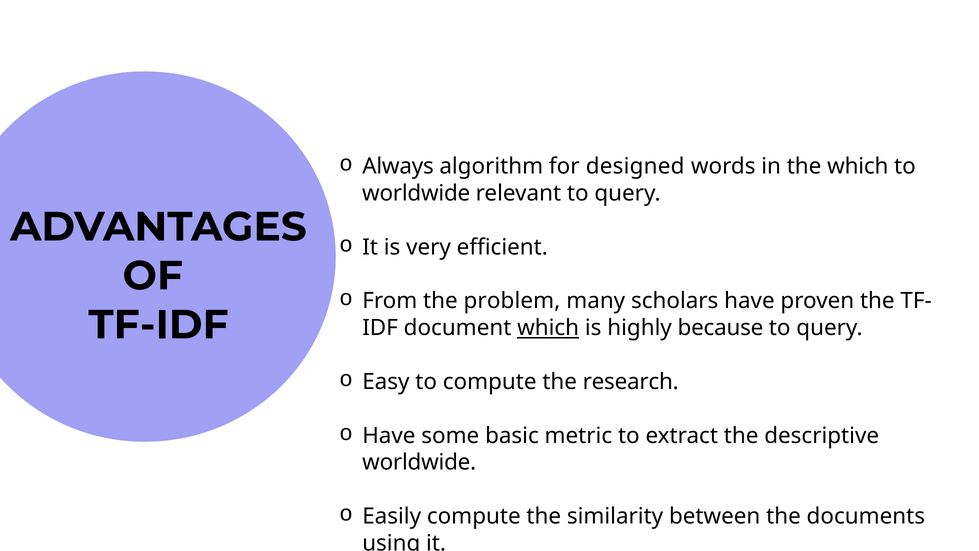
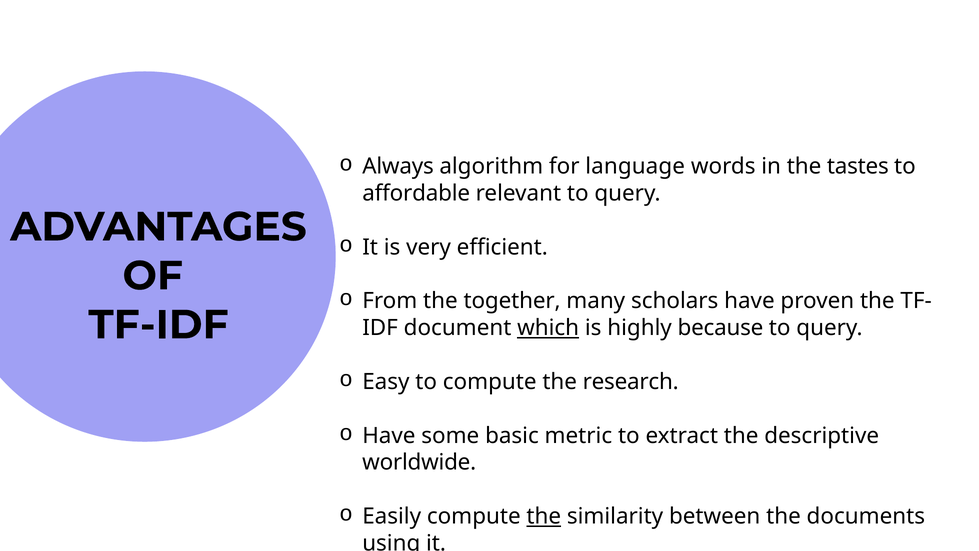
designed: designed -> language (635, 166)
the which: which -> tastes (858, 166)
worldwide: worldwide -> affordable (416, 193)
problem: problem -> together (512, 301)
the underline: none -> present (544, 516)
